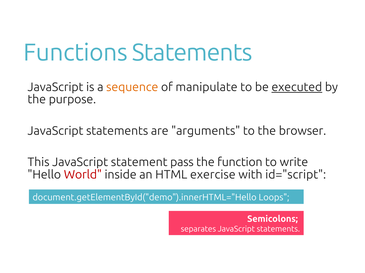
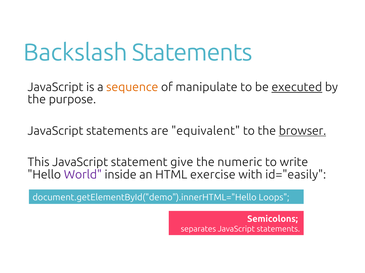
Functions: Functions -> Backslash (75, 53)
arguments: arguments -> equivalent (206, 131)
browser underline: none -> present (303, 131)
pass: pass -> give (182, 163)
function: function -> numeric (240, 163)
World colour: red -> purple (83, 175)
id="script: id="script -> id="easily (296, 175)
